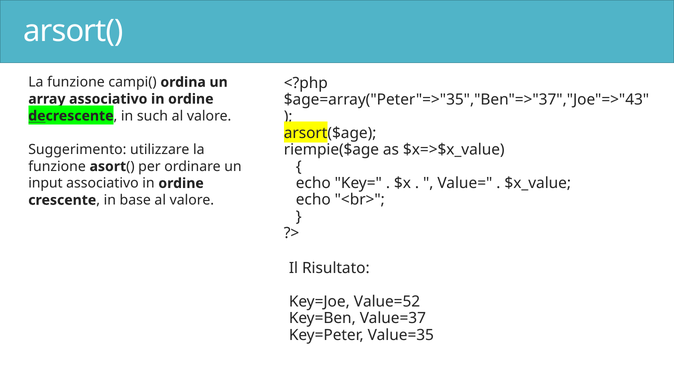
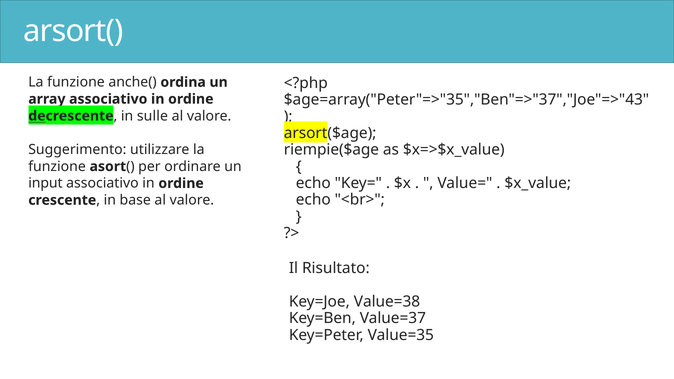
campi(: campi( -> anche( (133, 82)
such: such -> sulle (152, 116)
Value=52: Value=52 -> Value=38 (387, 302)
